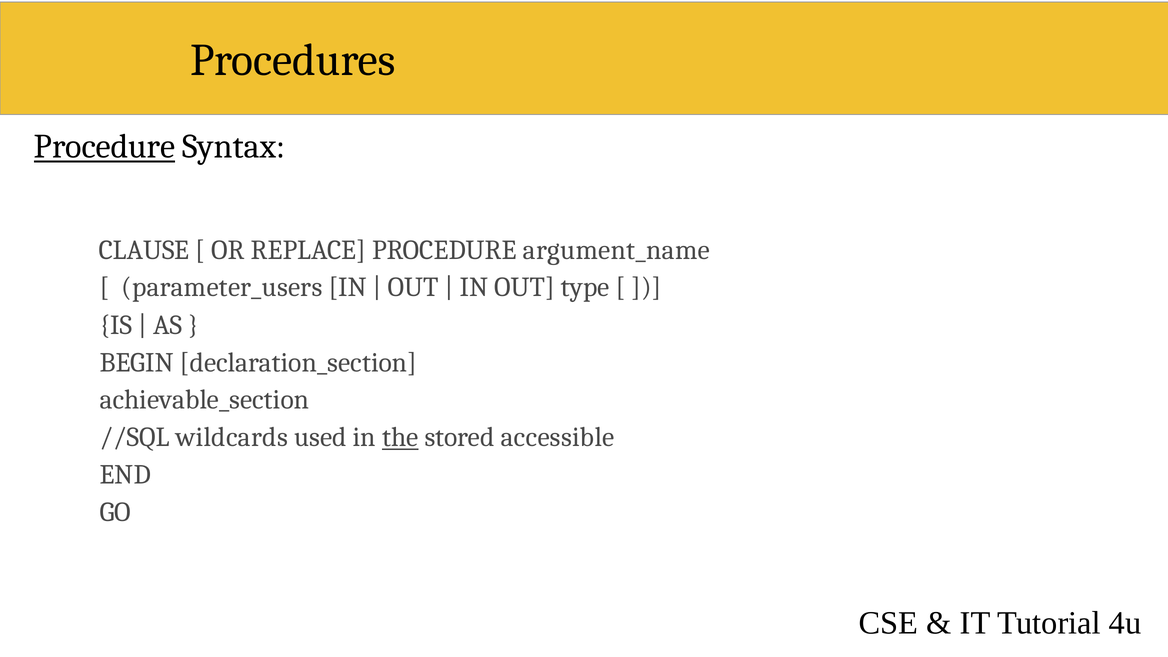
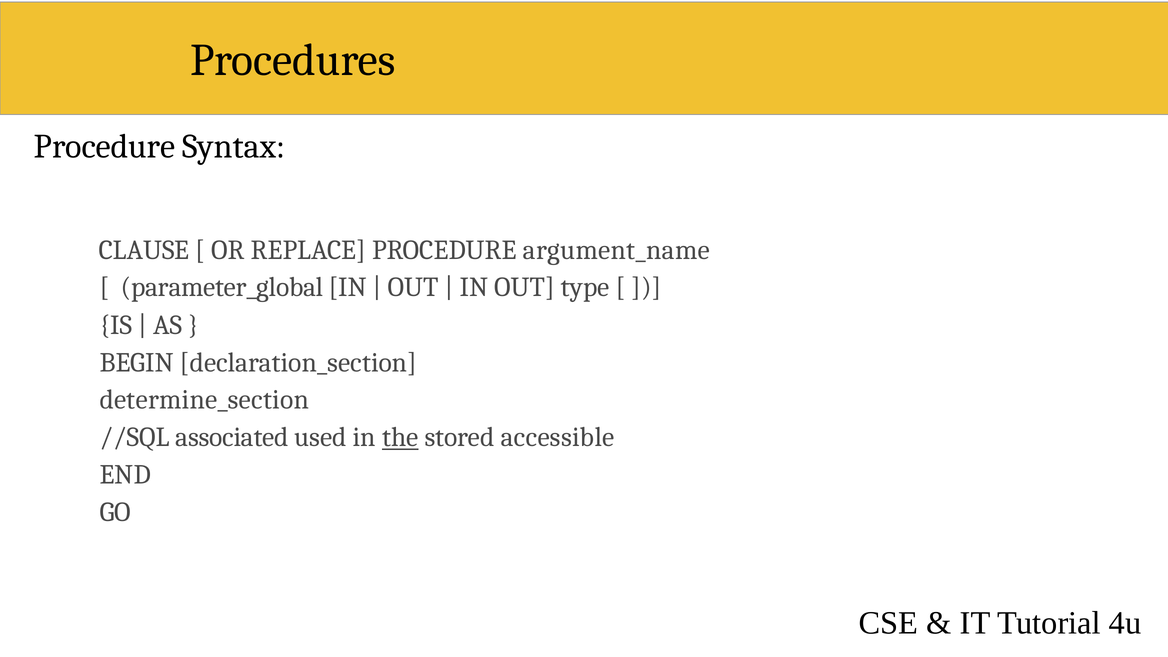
Procedure underline: present -> none (105, 147)
parameter_users: parameter_users -> parameter_global (222, 287)
achievable_section: achievable_section -> determine_section (204, 400)
wildcards: wildcards -> associated (232, 437)
